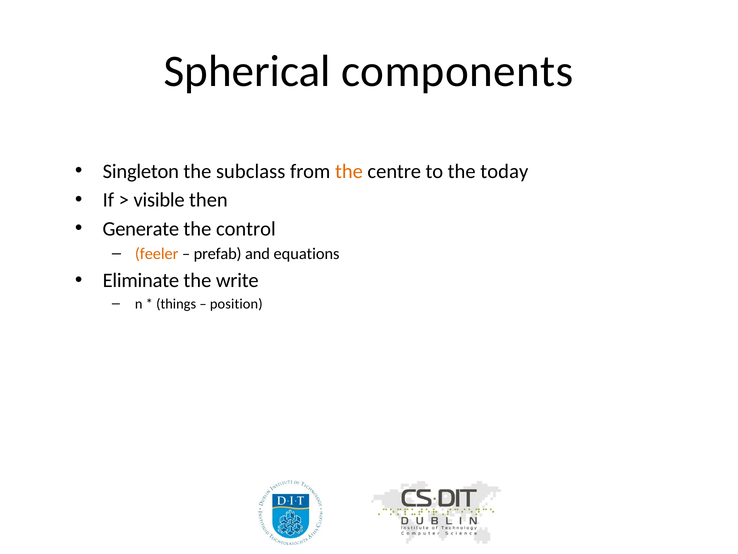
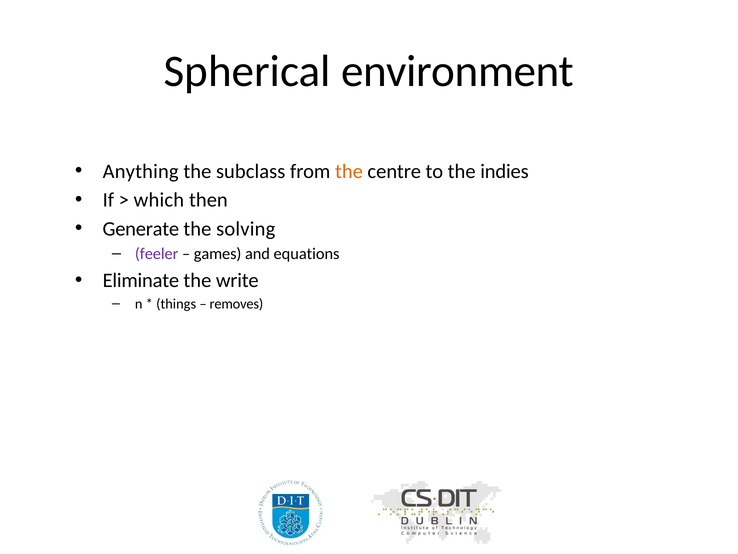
components: components -> environment (458, 71)
Singleton: Singleton -> Anything (141, 171)
today: today -> indies (504, 171)
visible: visible -> which (159, 200)
control: control -> solving (246, 229)
feeler colour: orange -> purple (157, 254)
prefab: prefab -> games (218, 254)
position: position -> removes (236, 304)
